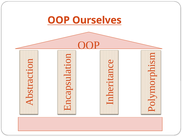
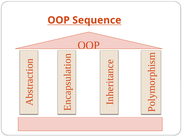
Ourselves: Ourselves -> Sequence (97, 20)
